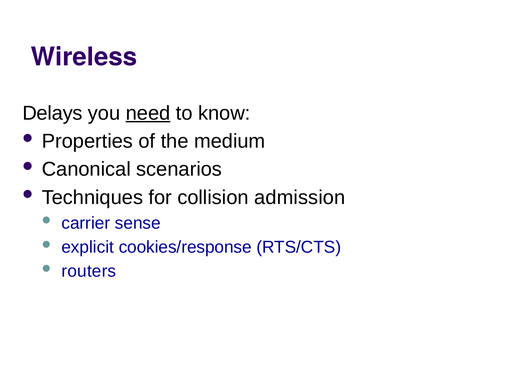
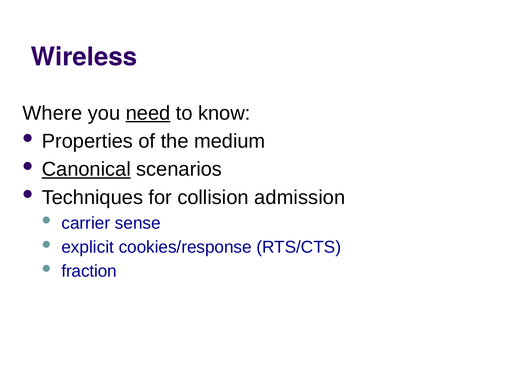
Delays: Delays -> Where (52, 113)
Canonical underline: none -> present (86, 169)
routers: routers -> fraction (89, 271)
